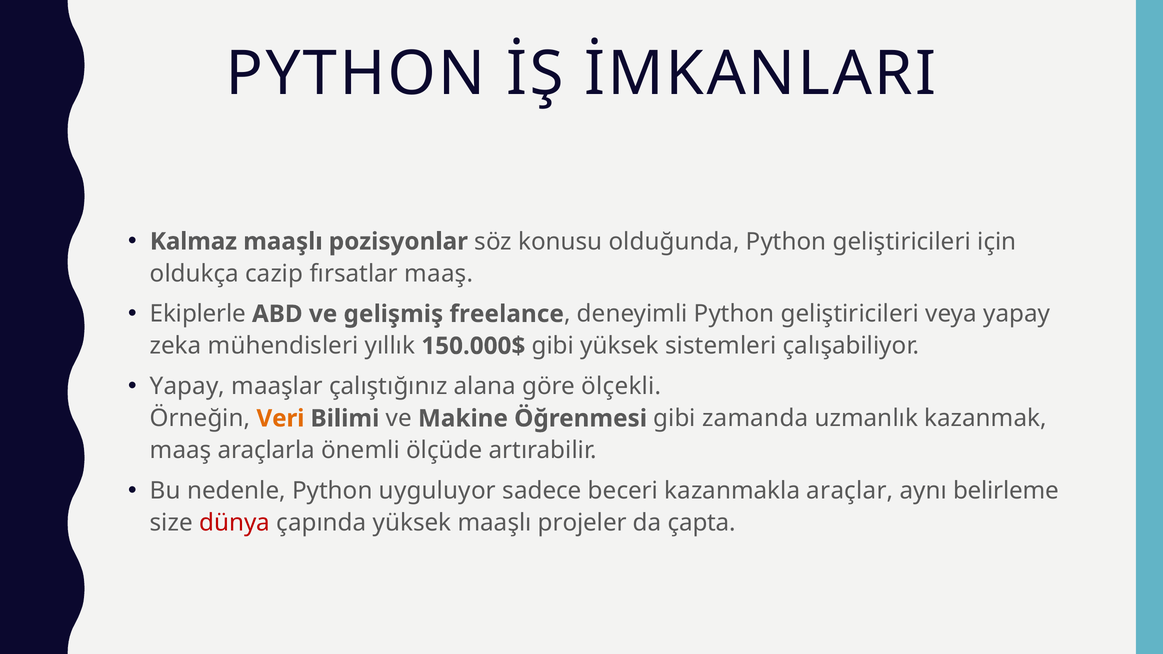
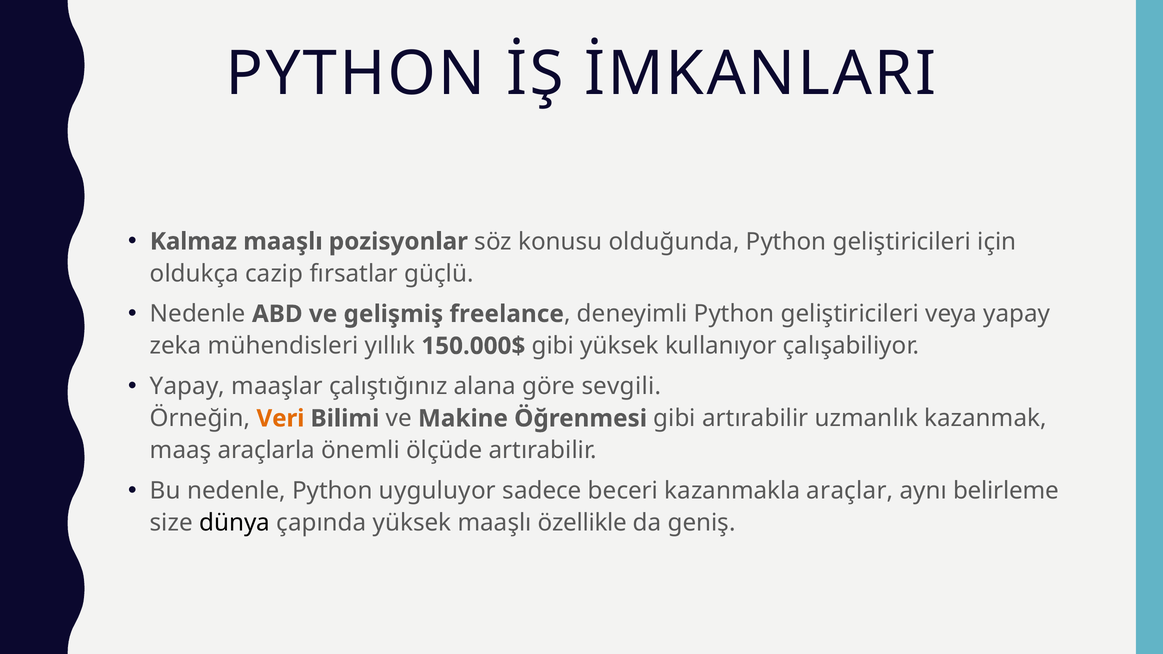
fırsatlar maaş: maaş -> güçlü (439, 274)
Ekiplerle: Ekiplerle -> Nedenle (198, 314)
sistemleri: sistemleri -> kullanıyor (721, 346)
ölçekli: ölçekli -> sevgili (621, 387)
gibi zamanda: zamanda -> artırabilir (755, 419)
dünya colour: red -> black (235, 523)
projeler: projeler -> özellikle (582, 523)
çapta: çapta -> geniş (702, 523)
